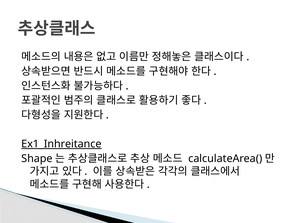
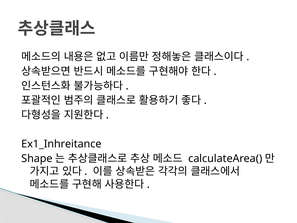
Ex1_Inhreitance underline: present -> none (61, 144)
